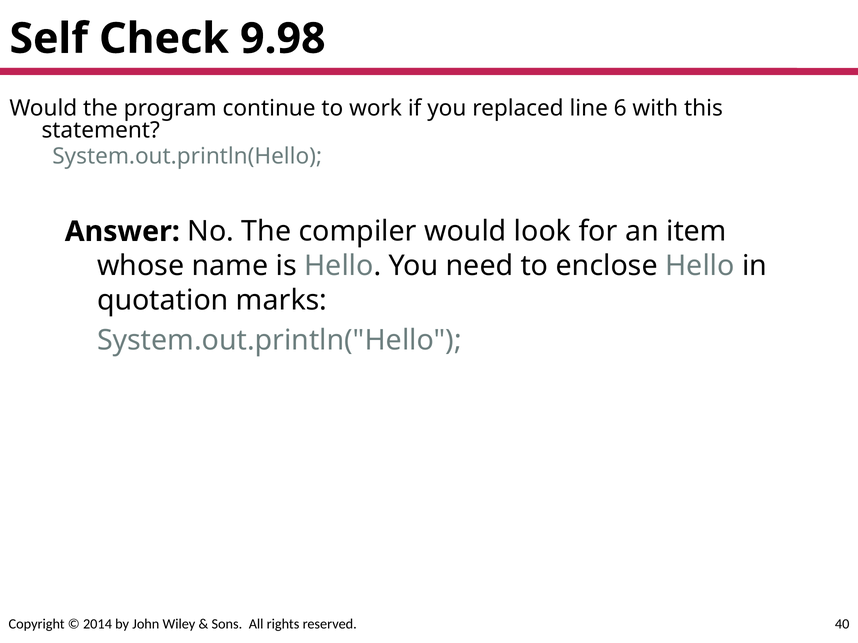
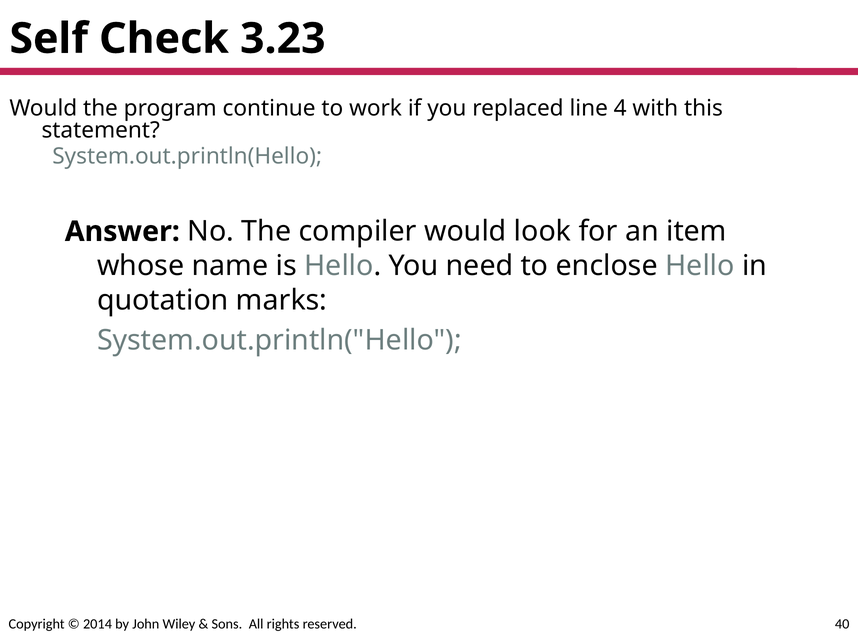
9.98: 9.98 -> 3.23 (283, 39)
6: 6 -> 4 (620, 108)
